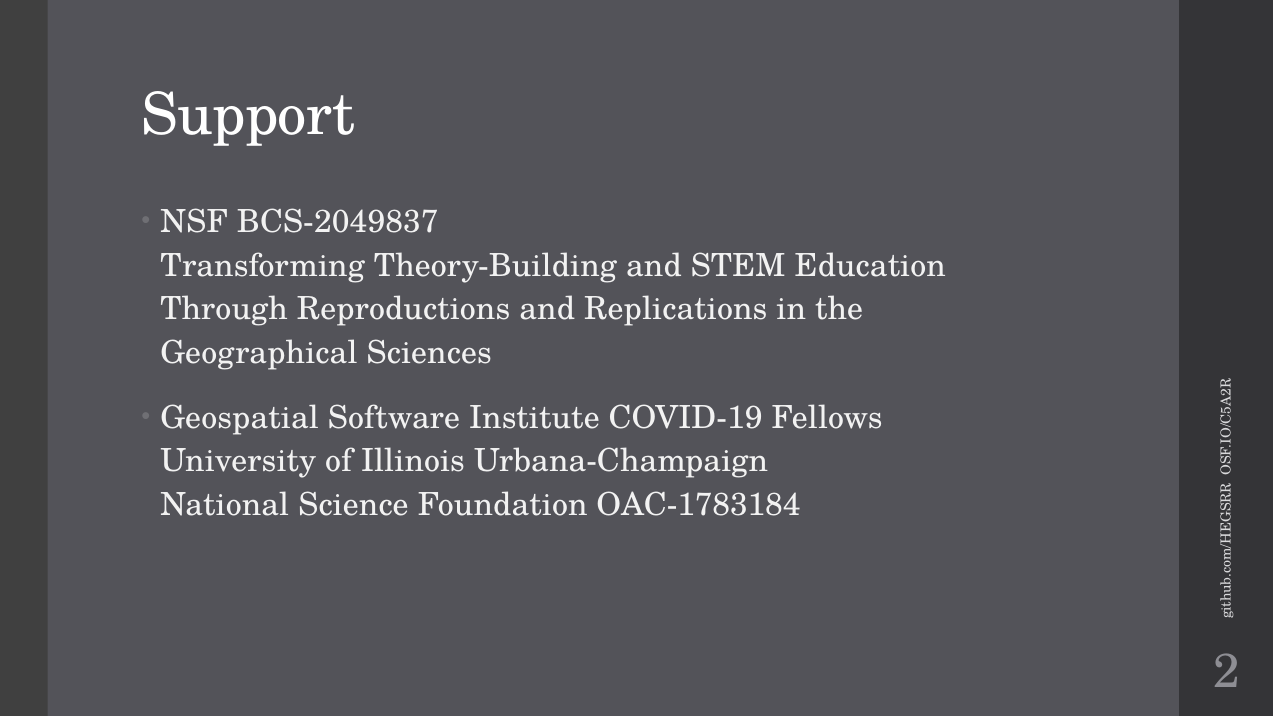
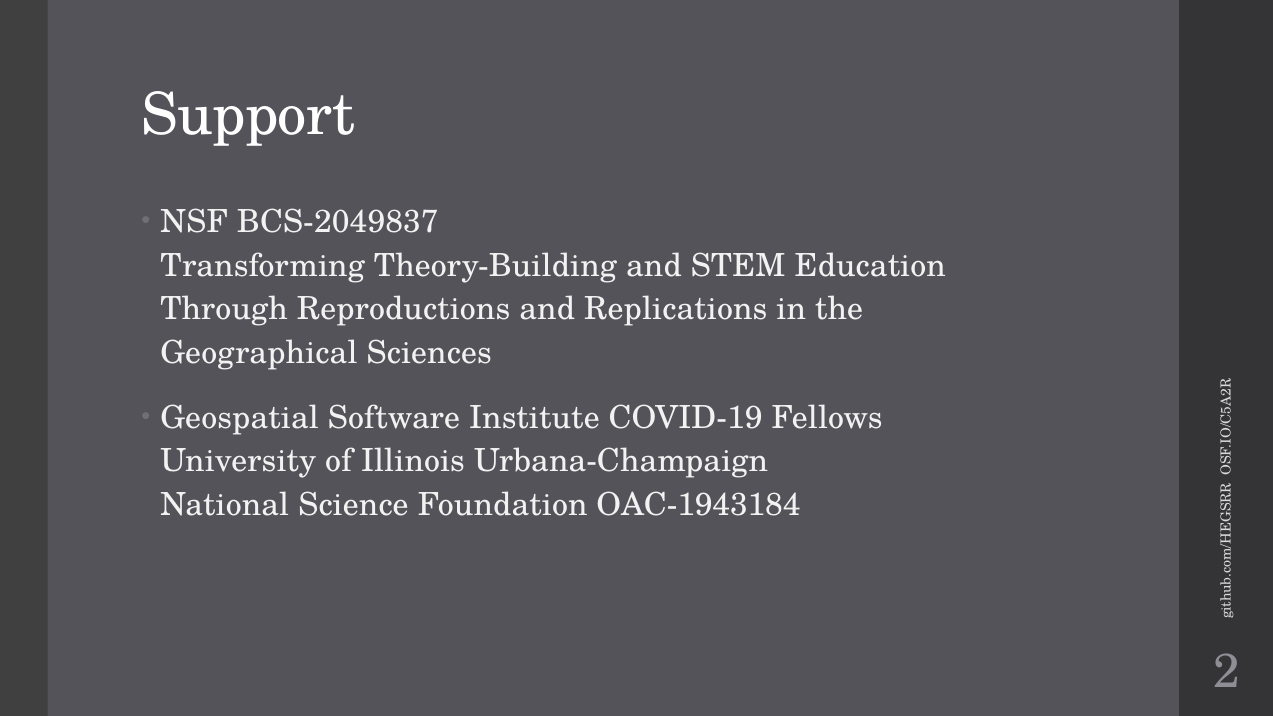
OAC-1783184: OAC-1783184 -> OAC-1943184 (698, 505)
